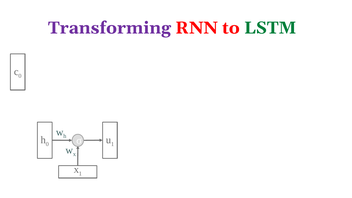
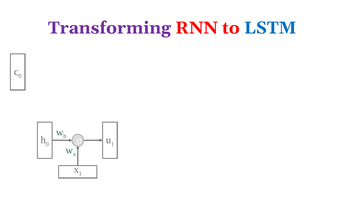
LSTM colour: green -> blue (270, 28)
